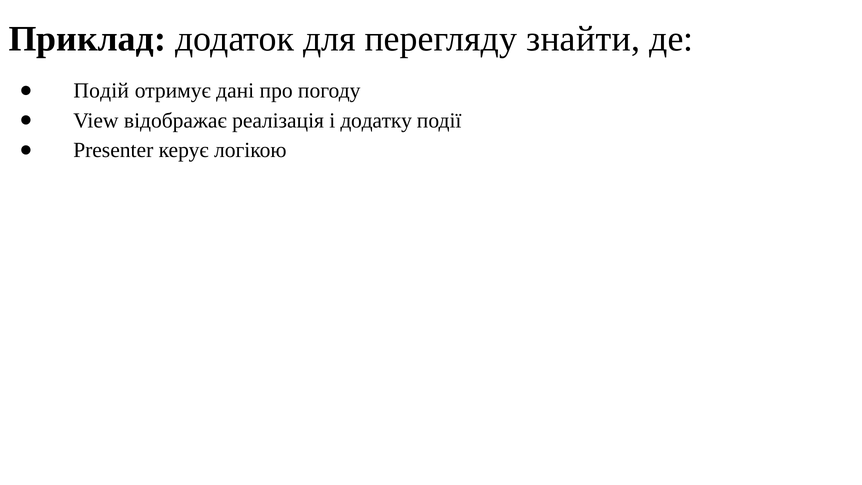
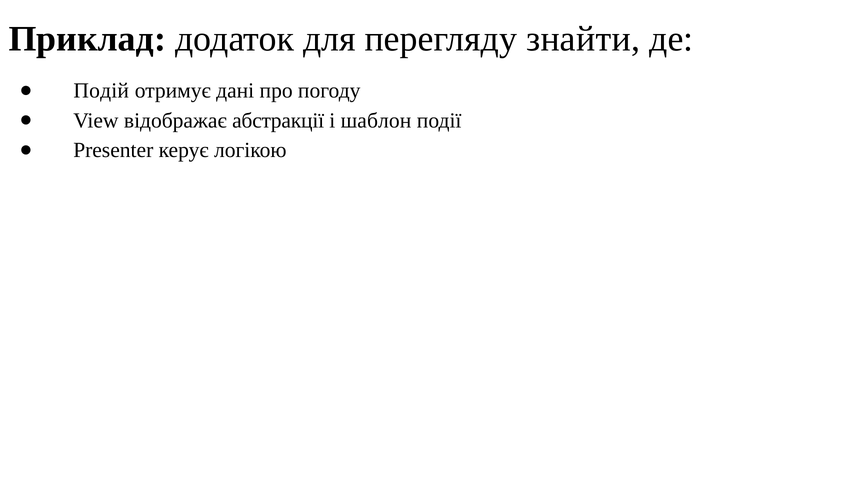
реалізація: реалізація -> абстракції (278, 121)
додатку: додатку -> шаблон (376, 121)
